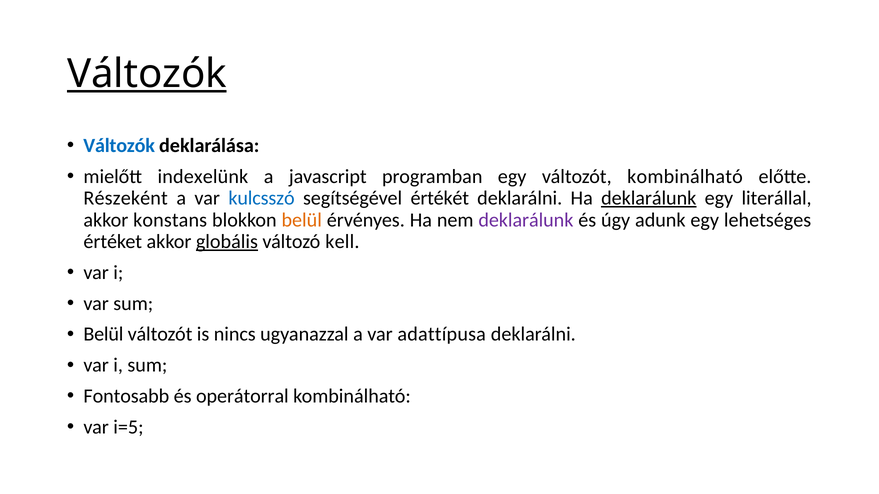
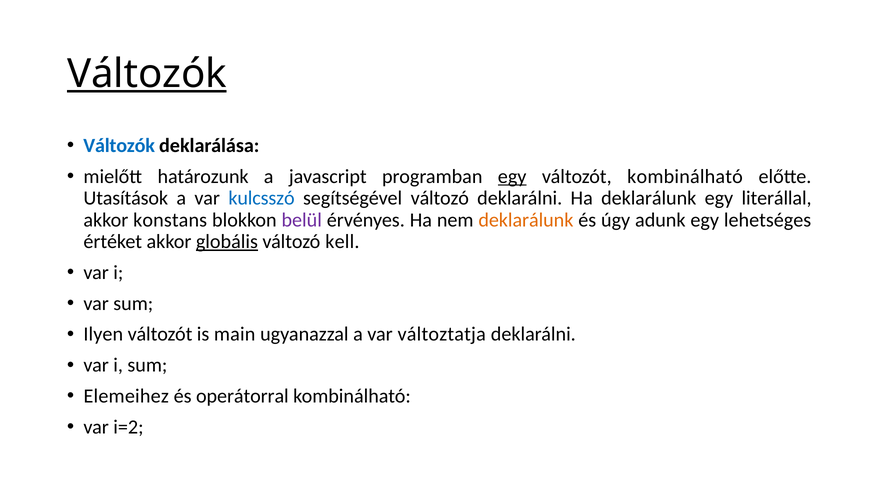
indexelünk: indexelünk -> határozunk (203, 177)
egy underline: none -> present (512, 177)
Részeként: Részeként -> Utasítások (126, 198)
segítségével értékét: értékét -> változó (440, 198)
deklarálunk underline: present -> none (649, 198)
belül colour: orange -> purple (302, 220)
deklarálunk colour: purple -> orange (526, 220)
Belül: Belül -> Ilyen (103, 335)
nincs: nincs -> main (235, 335)
adattípusa: adattípusa -> változtatja (442, 335)
Fontosabb: Fontosabb -> Elemeihez (126, 396)
i=5: i=5 -> i=2 (128, 427)
